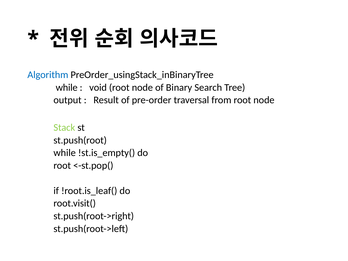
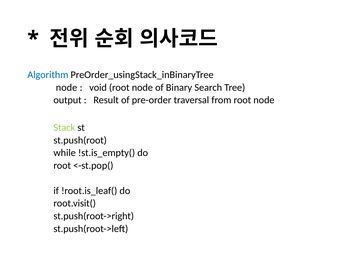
while: while -> node (67, 88)
